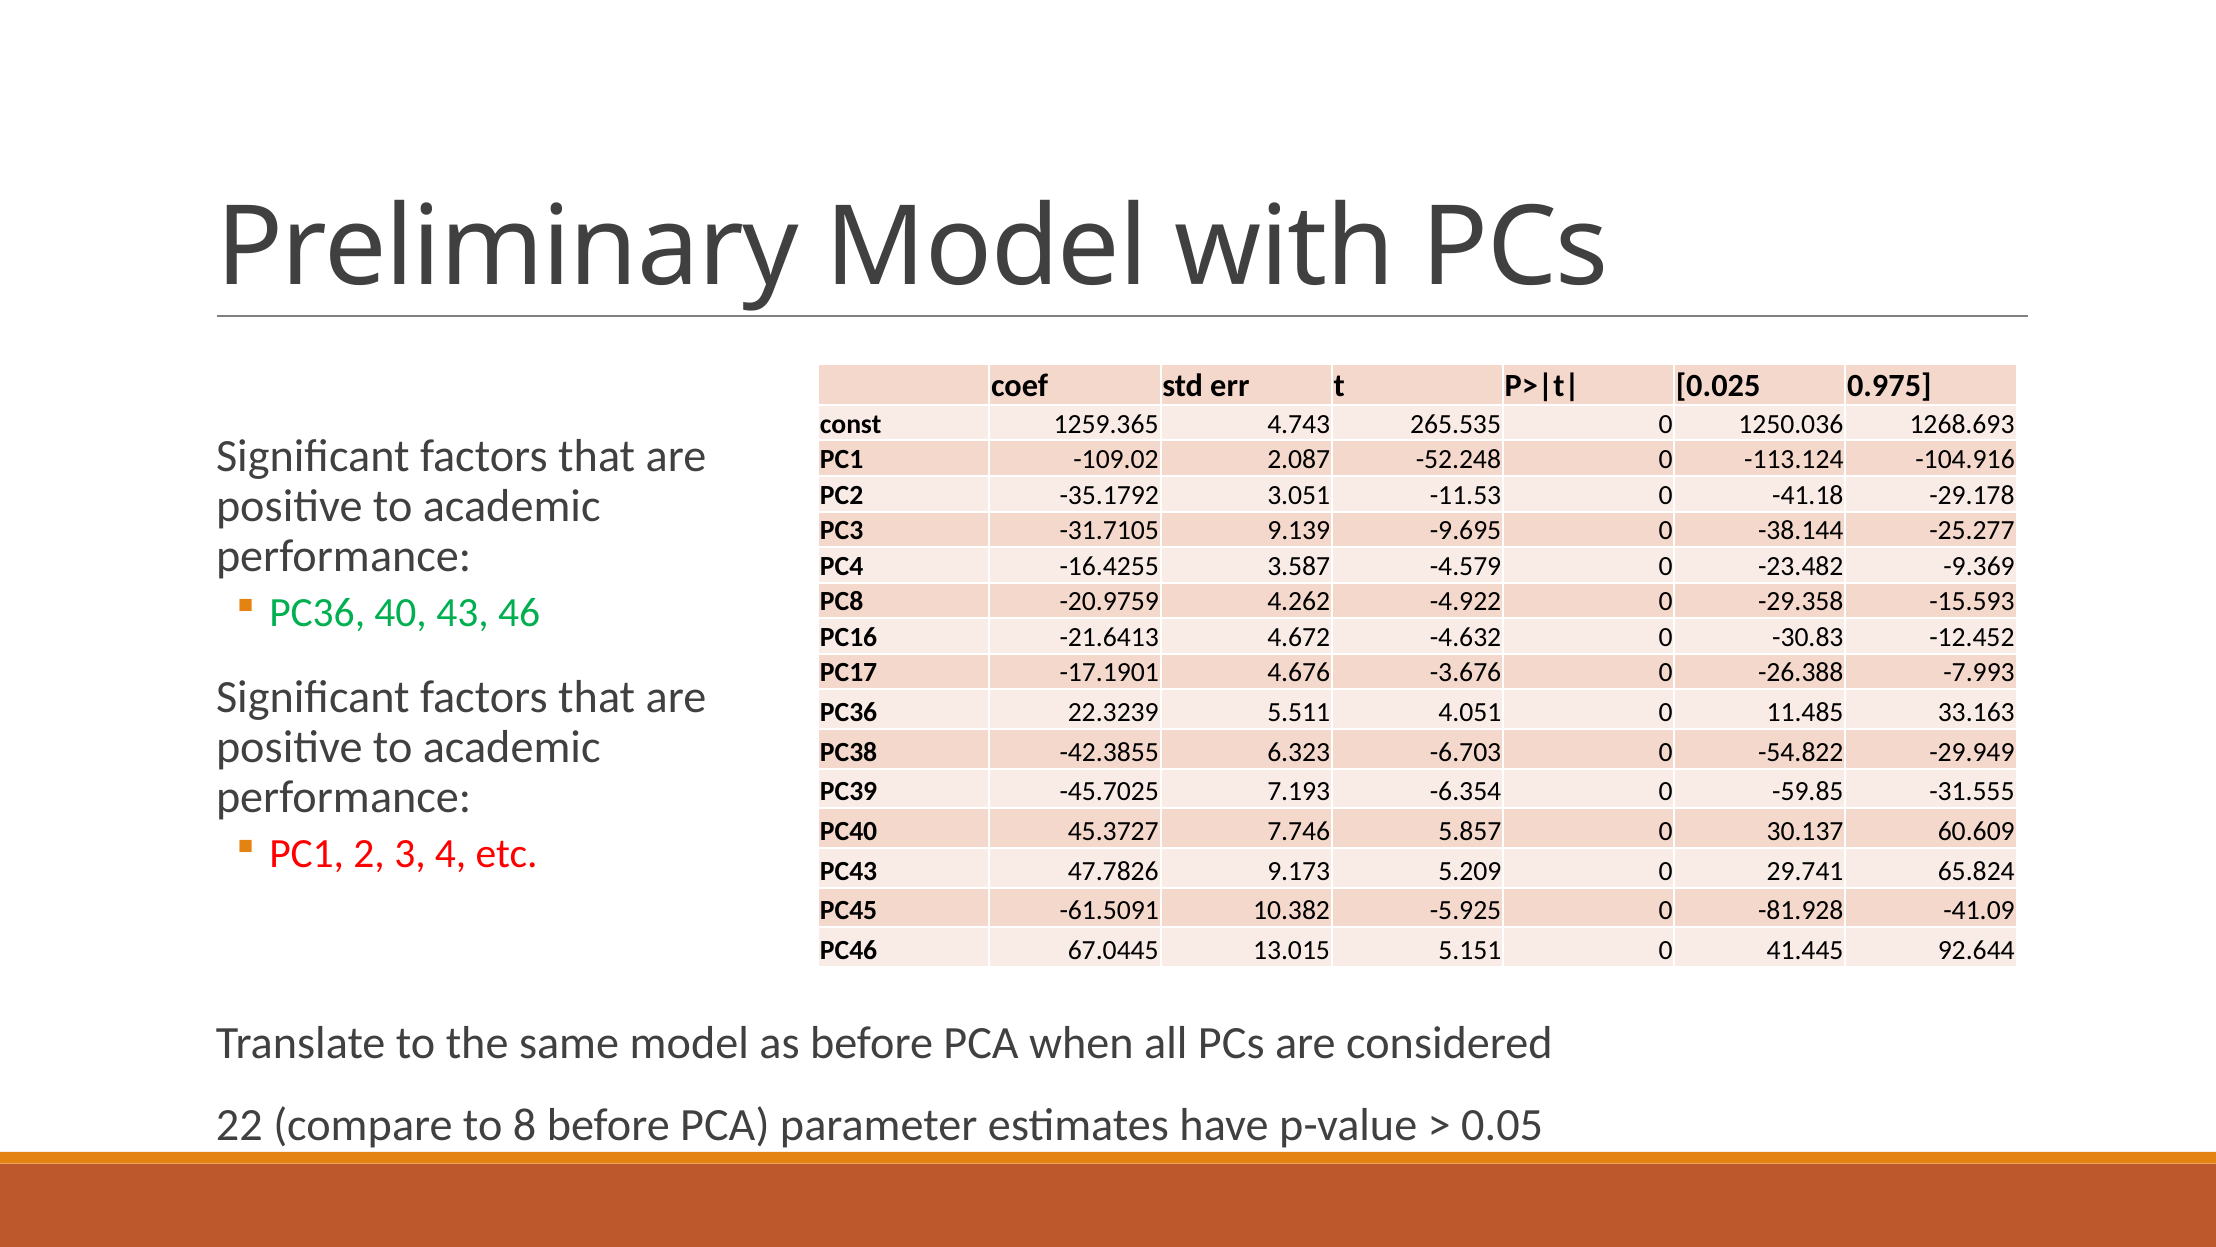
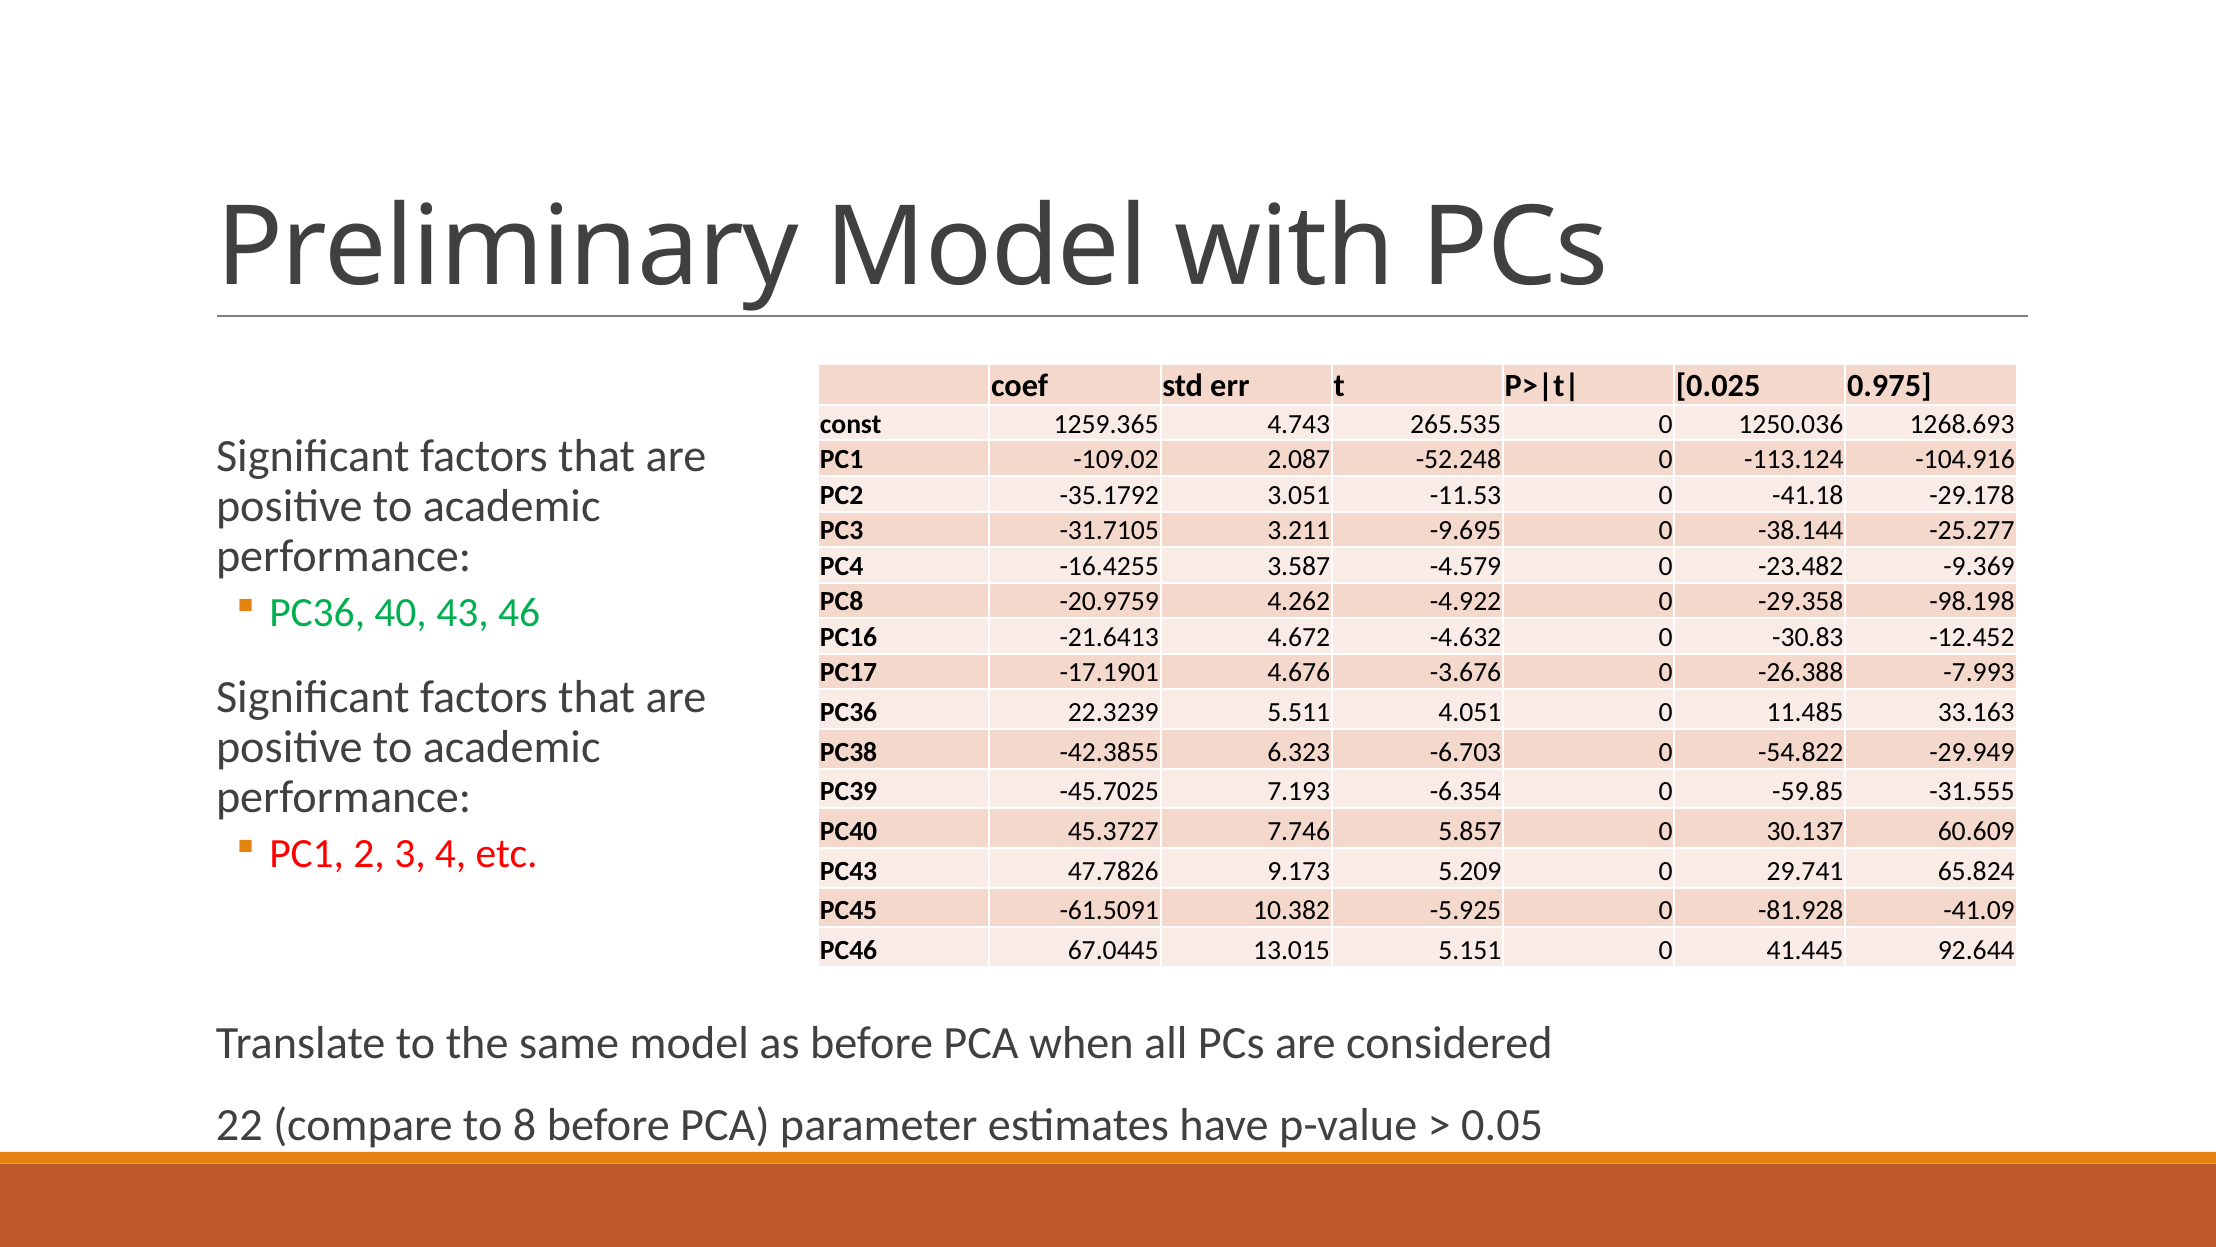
9.139: 9.139 -> 3.211 (1299, 530)
-15.593: -15.593 -> -98.198 (1972, 601)
